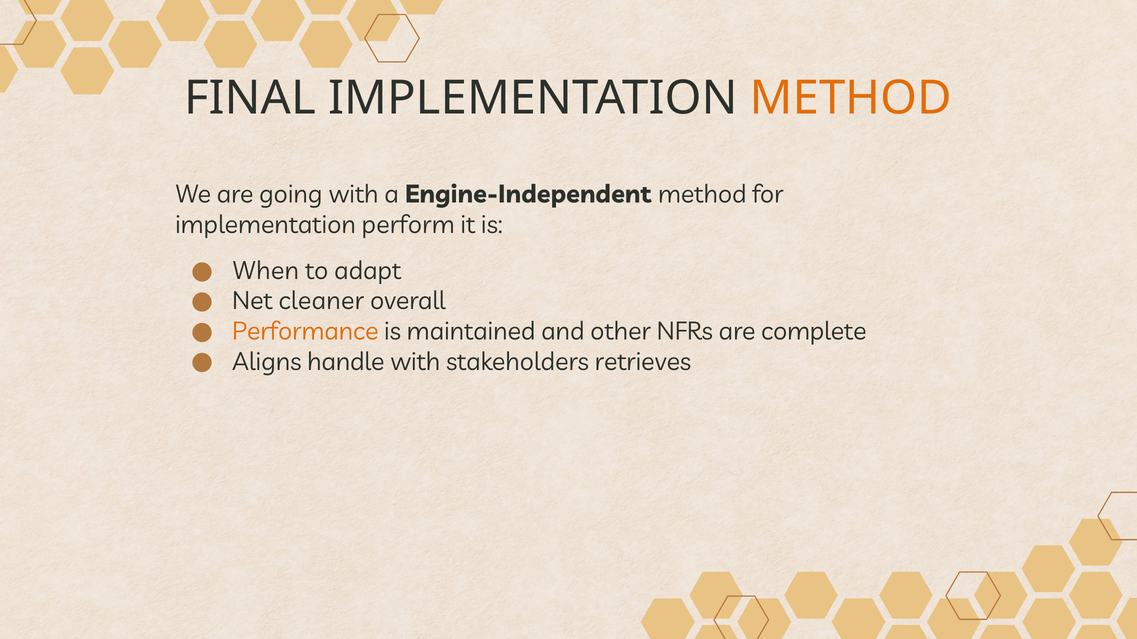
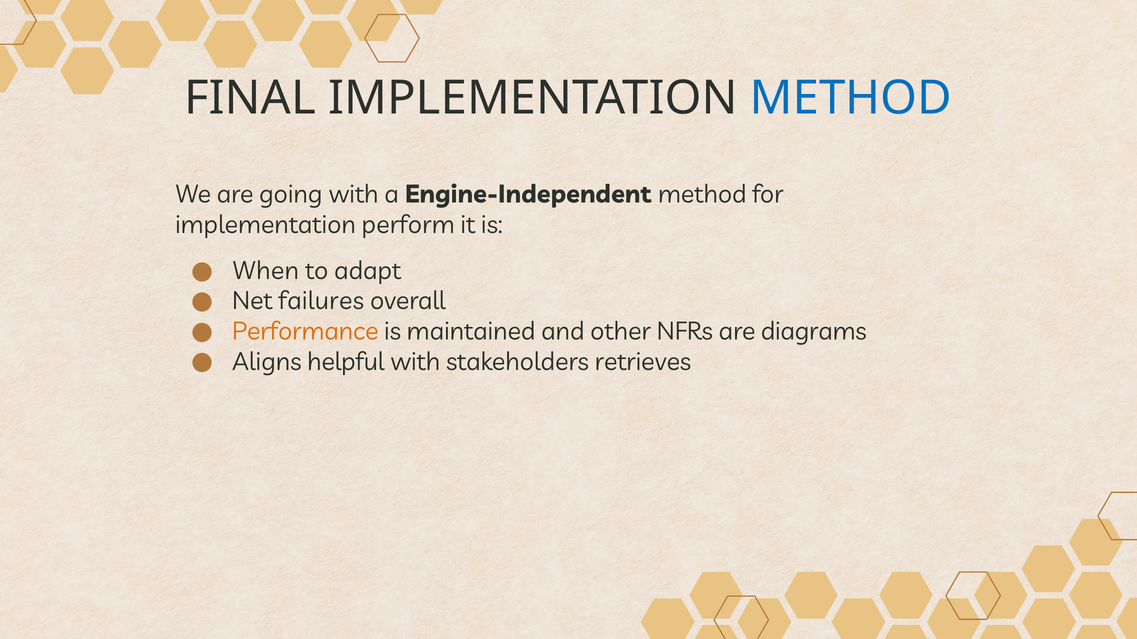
METHOD colour: orange -> blue (851, 98)
cleaner: cleaner -> failures (321, 301)
complete: complete -> diagrams (814, 332)
handle: handle -> helpful (346, 362)
